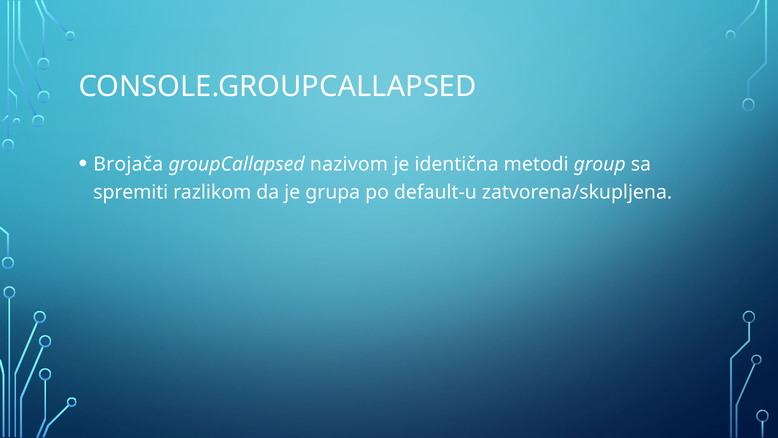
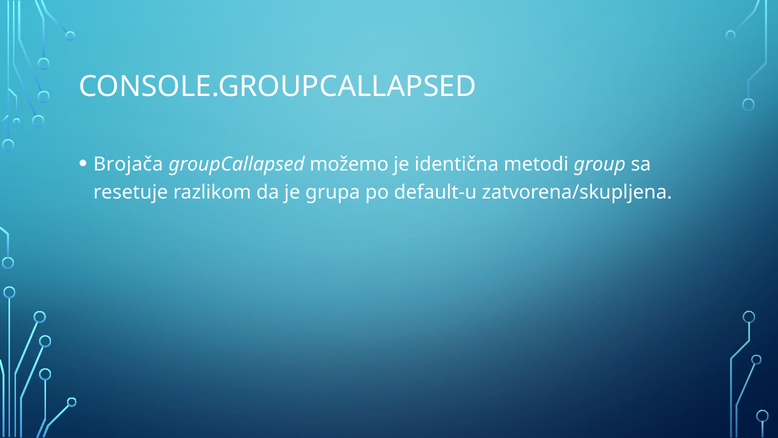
nazivom: nazivom -> možemo (349, 164)
spremiti: spremiti -> resetuje (131, 192)
